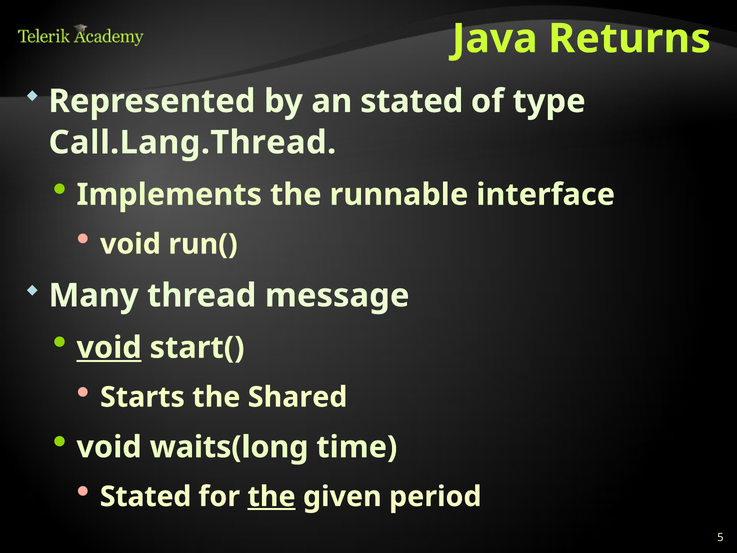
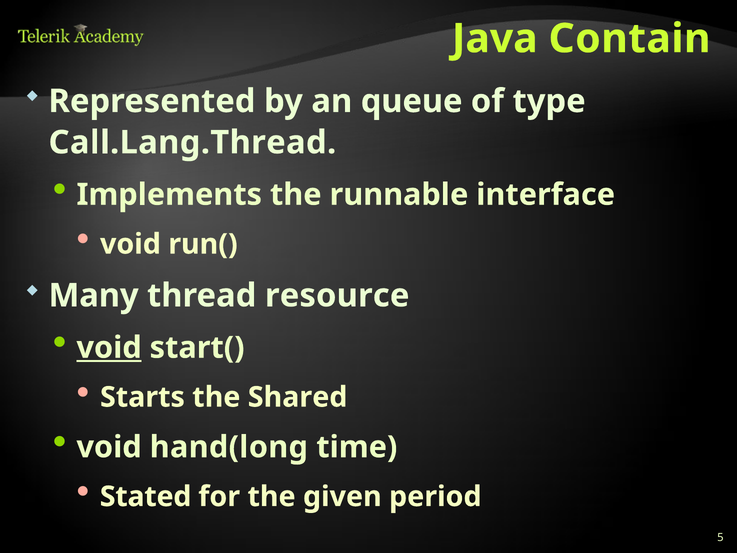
Returns: Returns -> Contain (630, 39)
an stated: stated -> queue (412, 101)
message: message -> resource (337, 295)
waits(long: waits(long -> hand(long (229, 447)
the underline: present -> none (272, 496)
